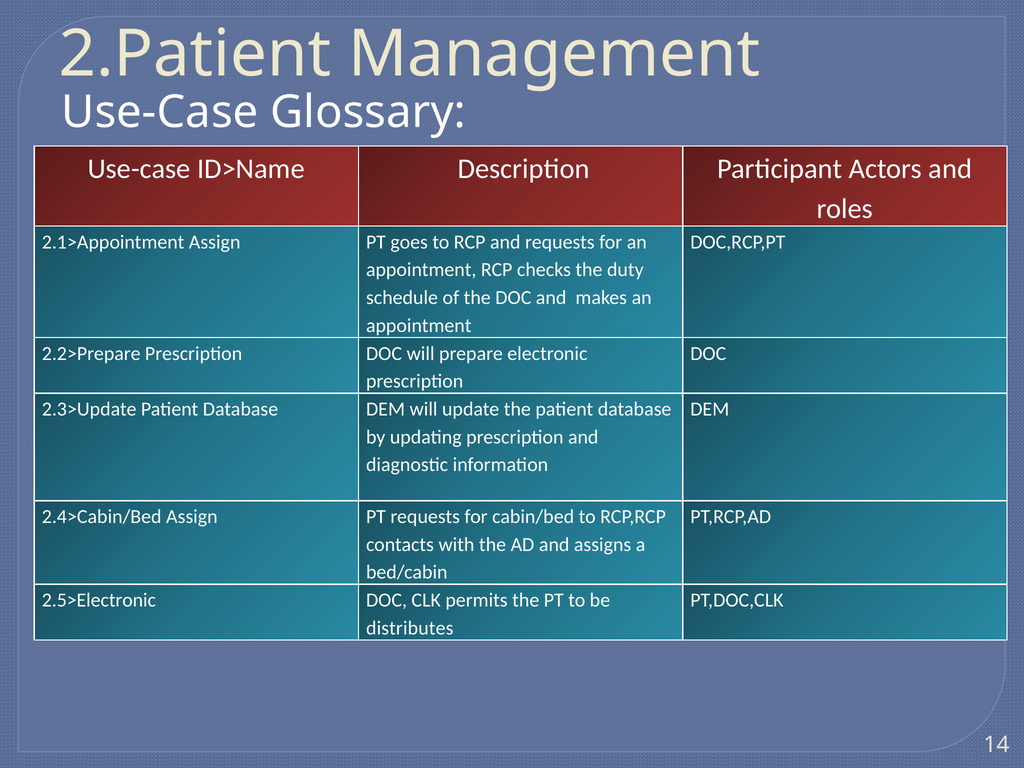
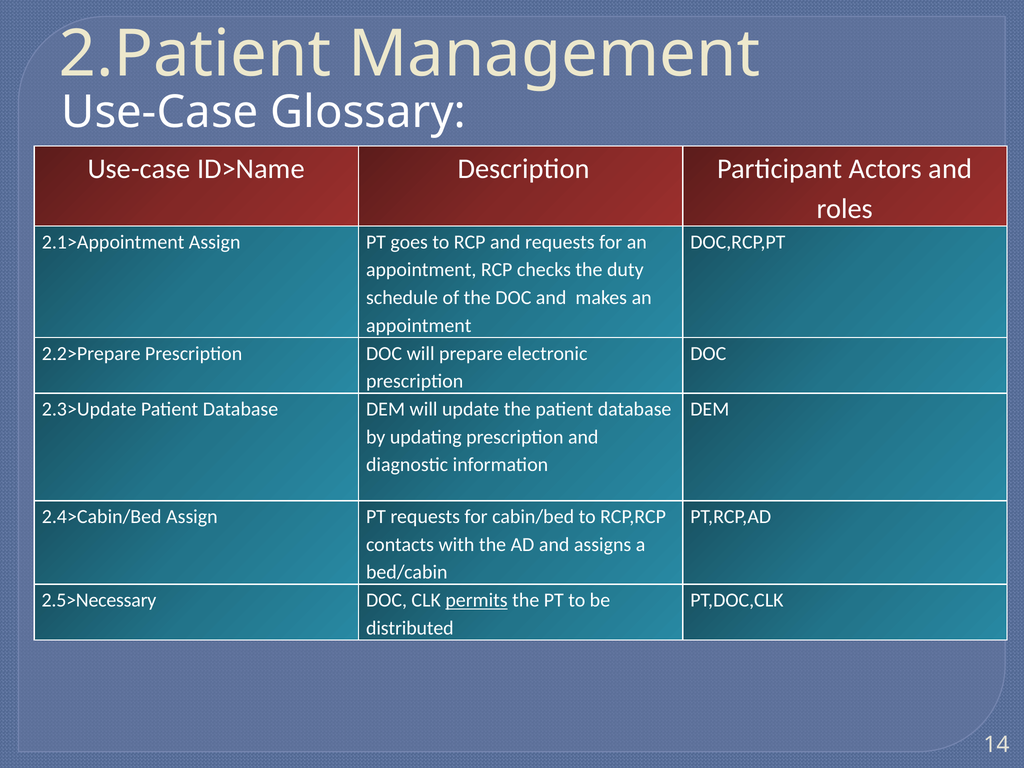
2.5>Electronic: 2.5>Electronic -> 2.5>Necessary (99, 600)
permits underline: none -> present (477, 600)
distributes: distributes -> distributed (410, 628)
